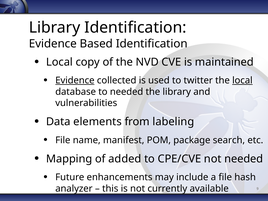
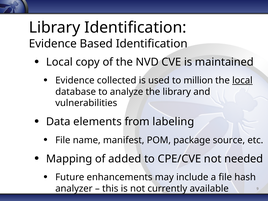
Evidence underline: present -> none (75, 80)
twitter: twitter -> million (198, 80)
to needed: needed -> analyze (127, 92)
search: search -> source (229, 140)
